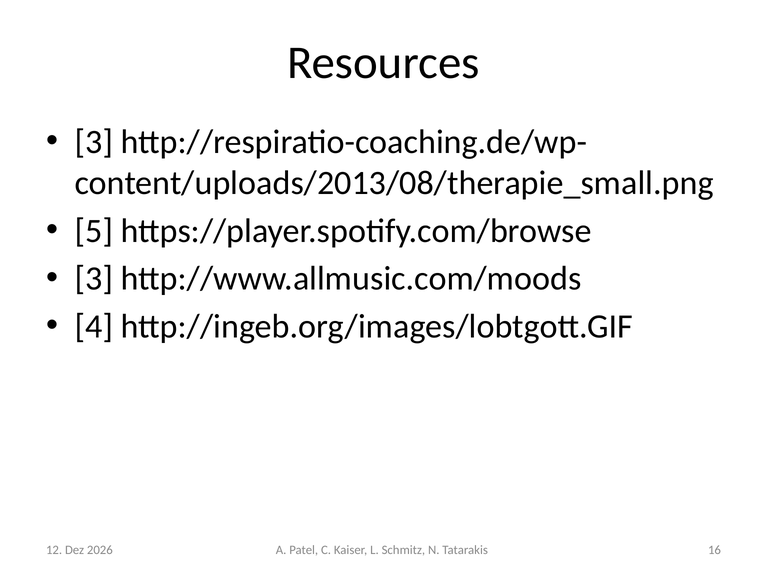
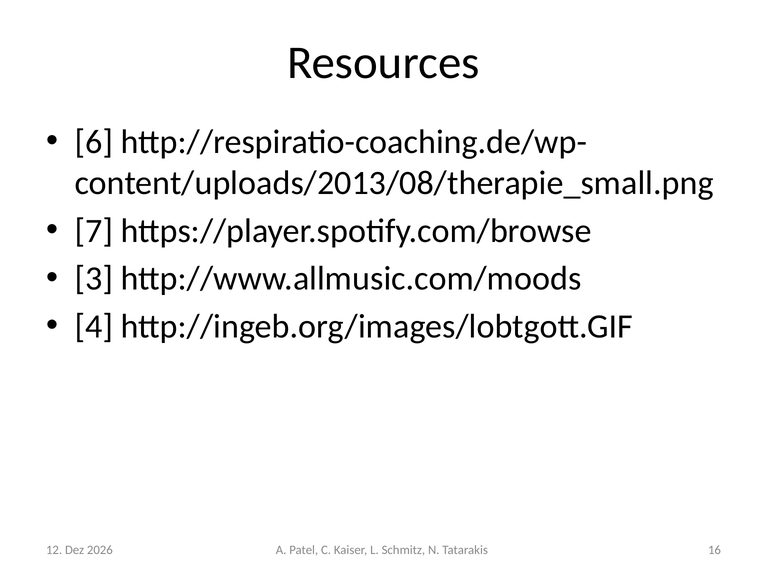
3: 3 -> 6 (94, 142)
5: 5 -> 7 (94, 230)
